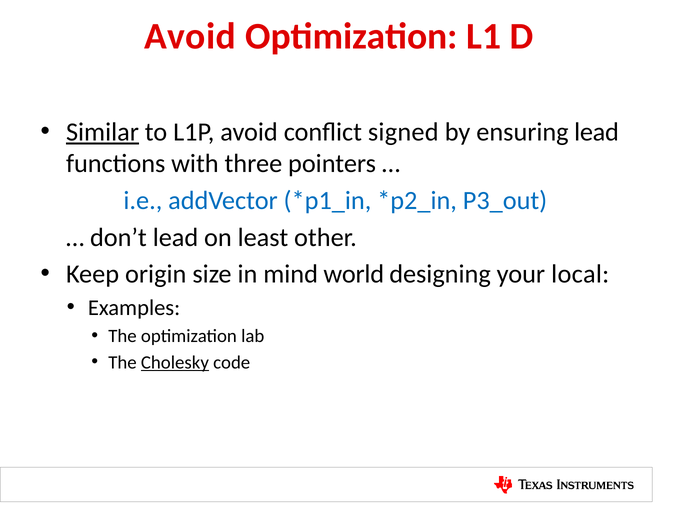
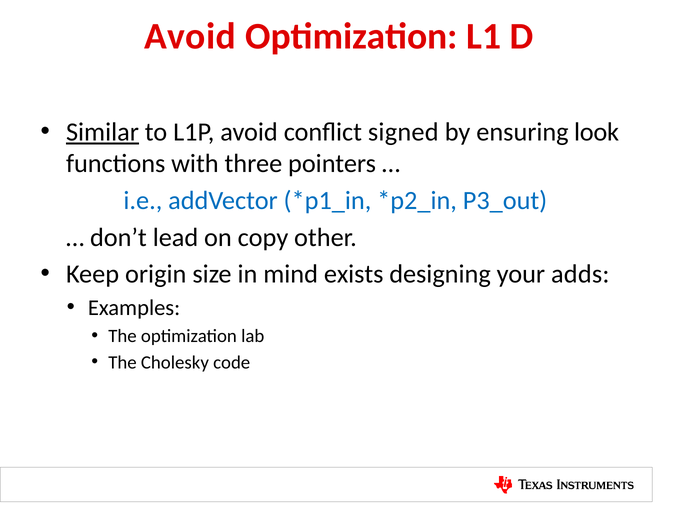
ensuring lead: lead -> look (597, 132)
least: least -> copy (263, 238)
world: world -> exists (354, 275)
local: local -> adds (580, 275)
Cholesky underline: present -> none (175, 363)
